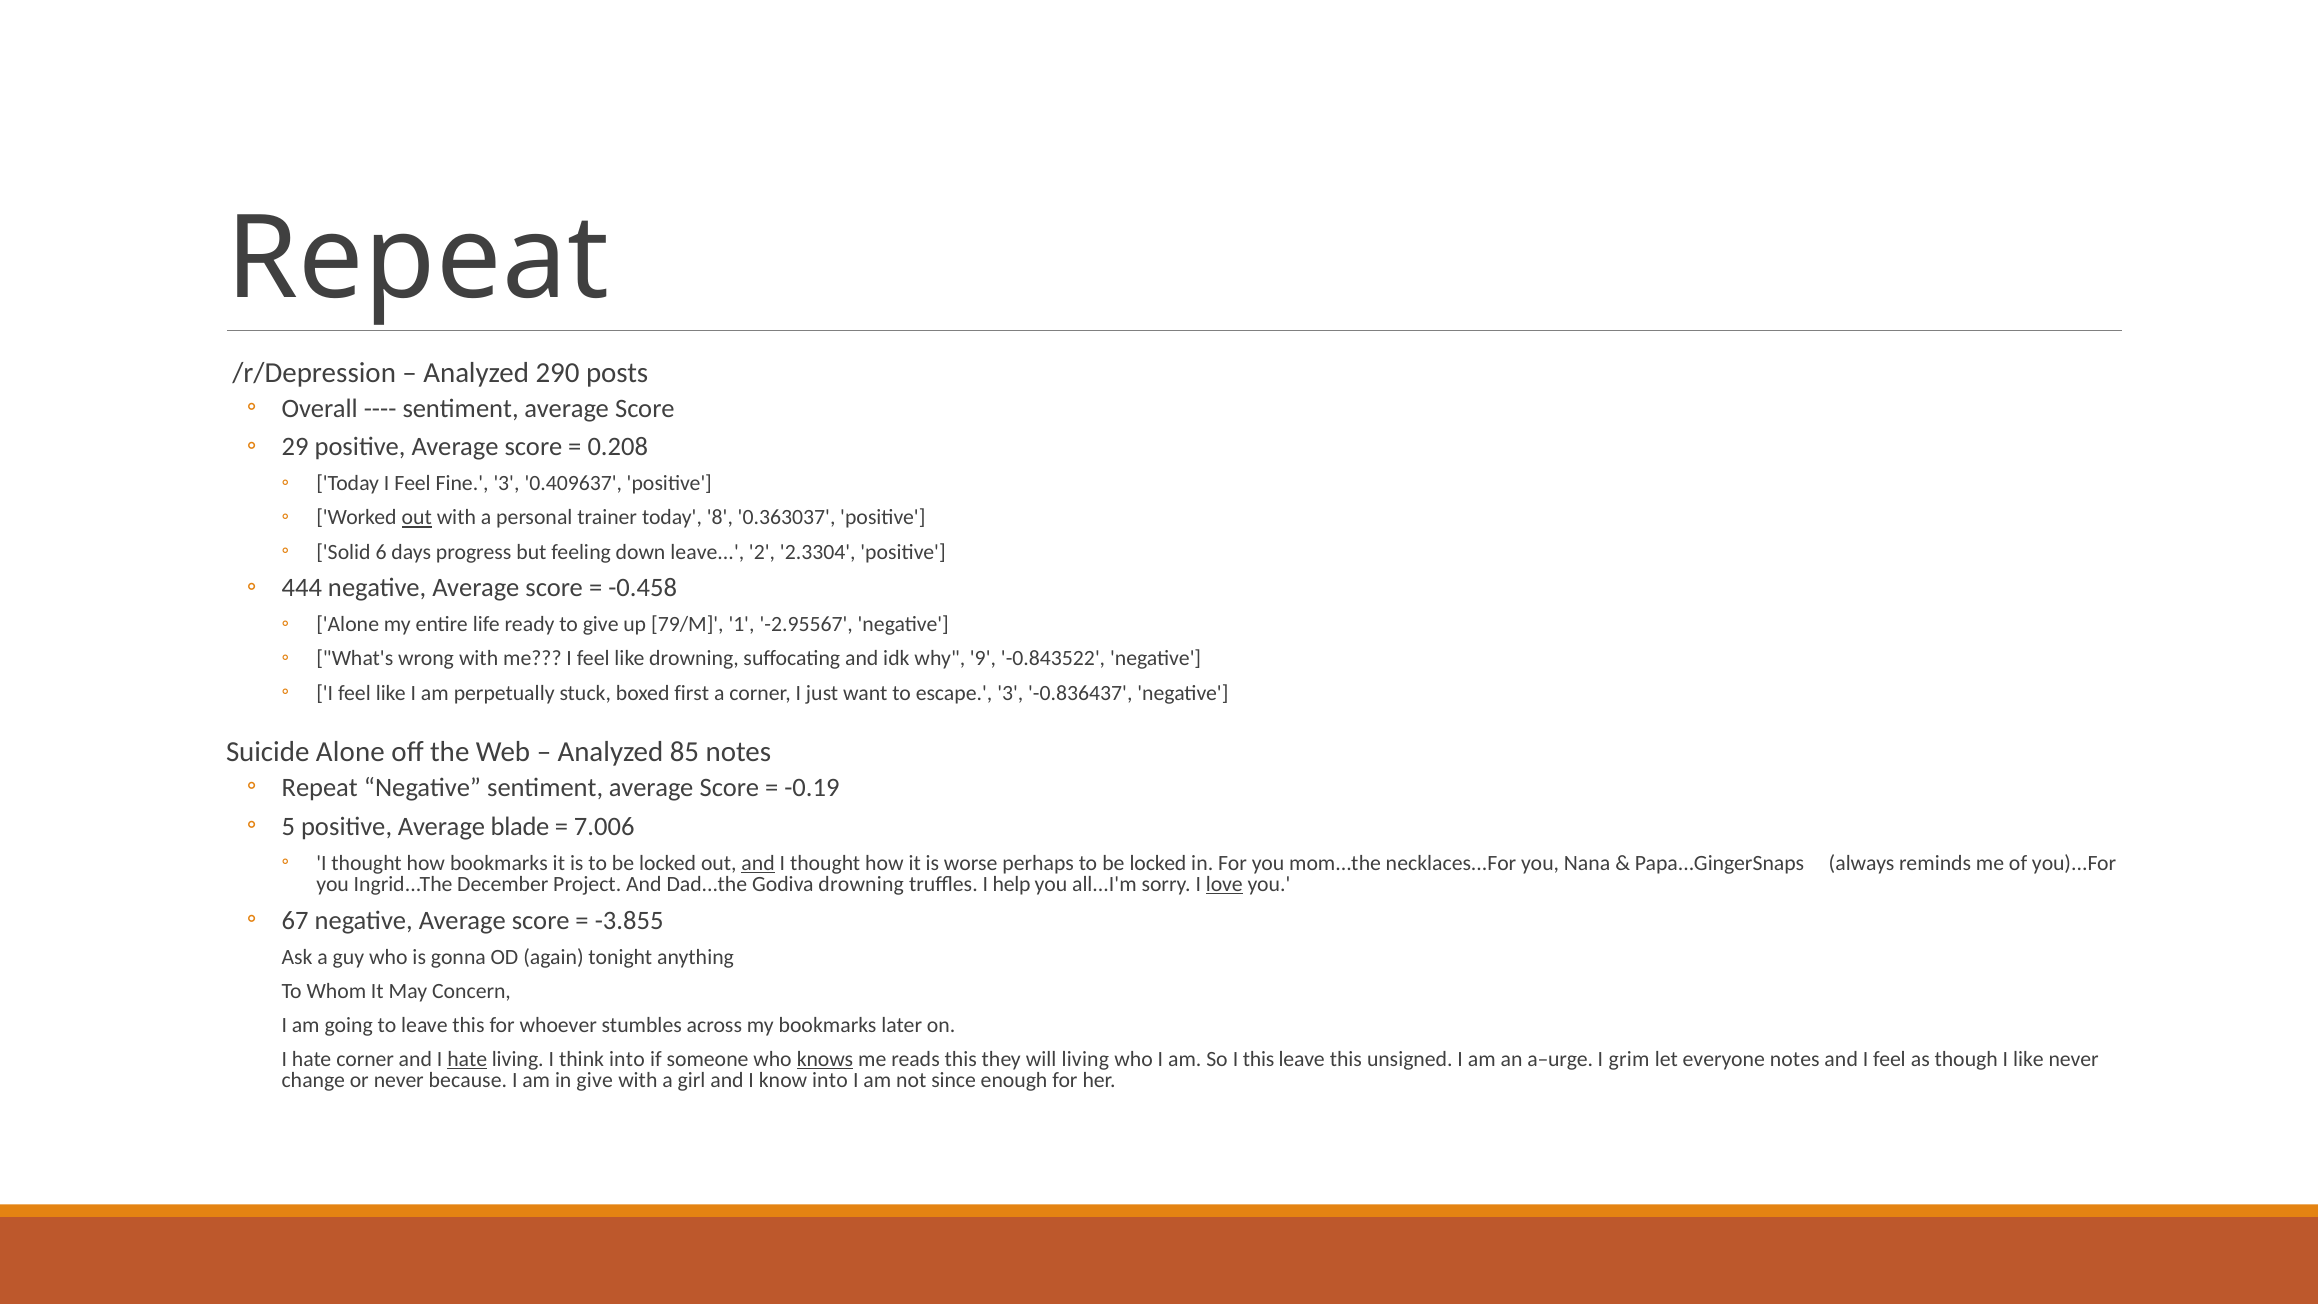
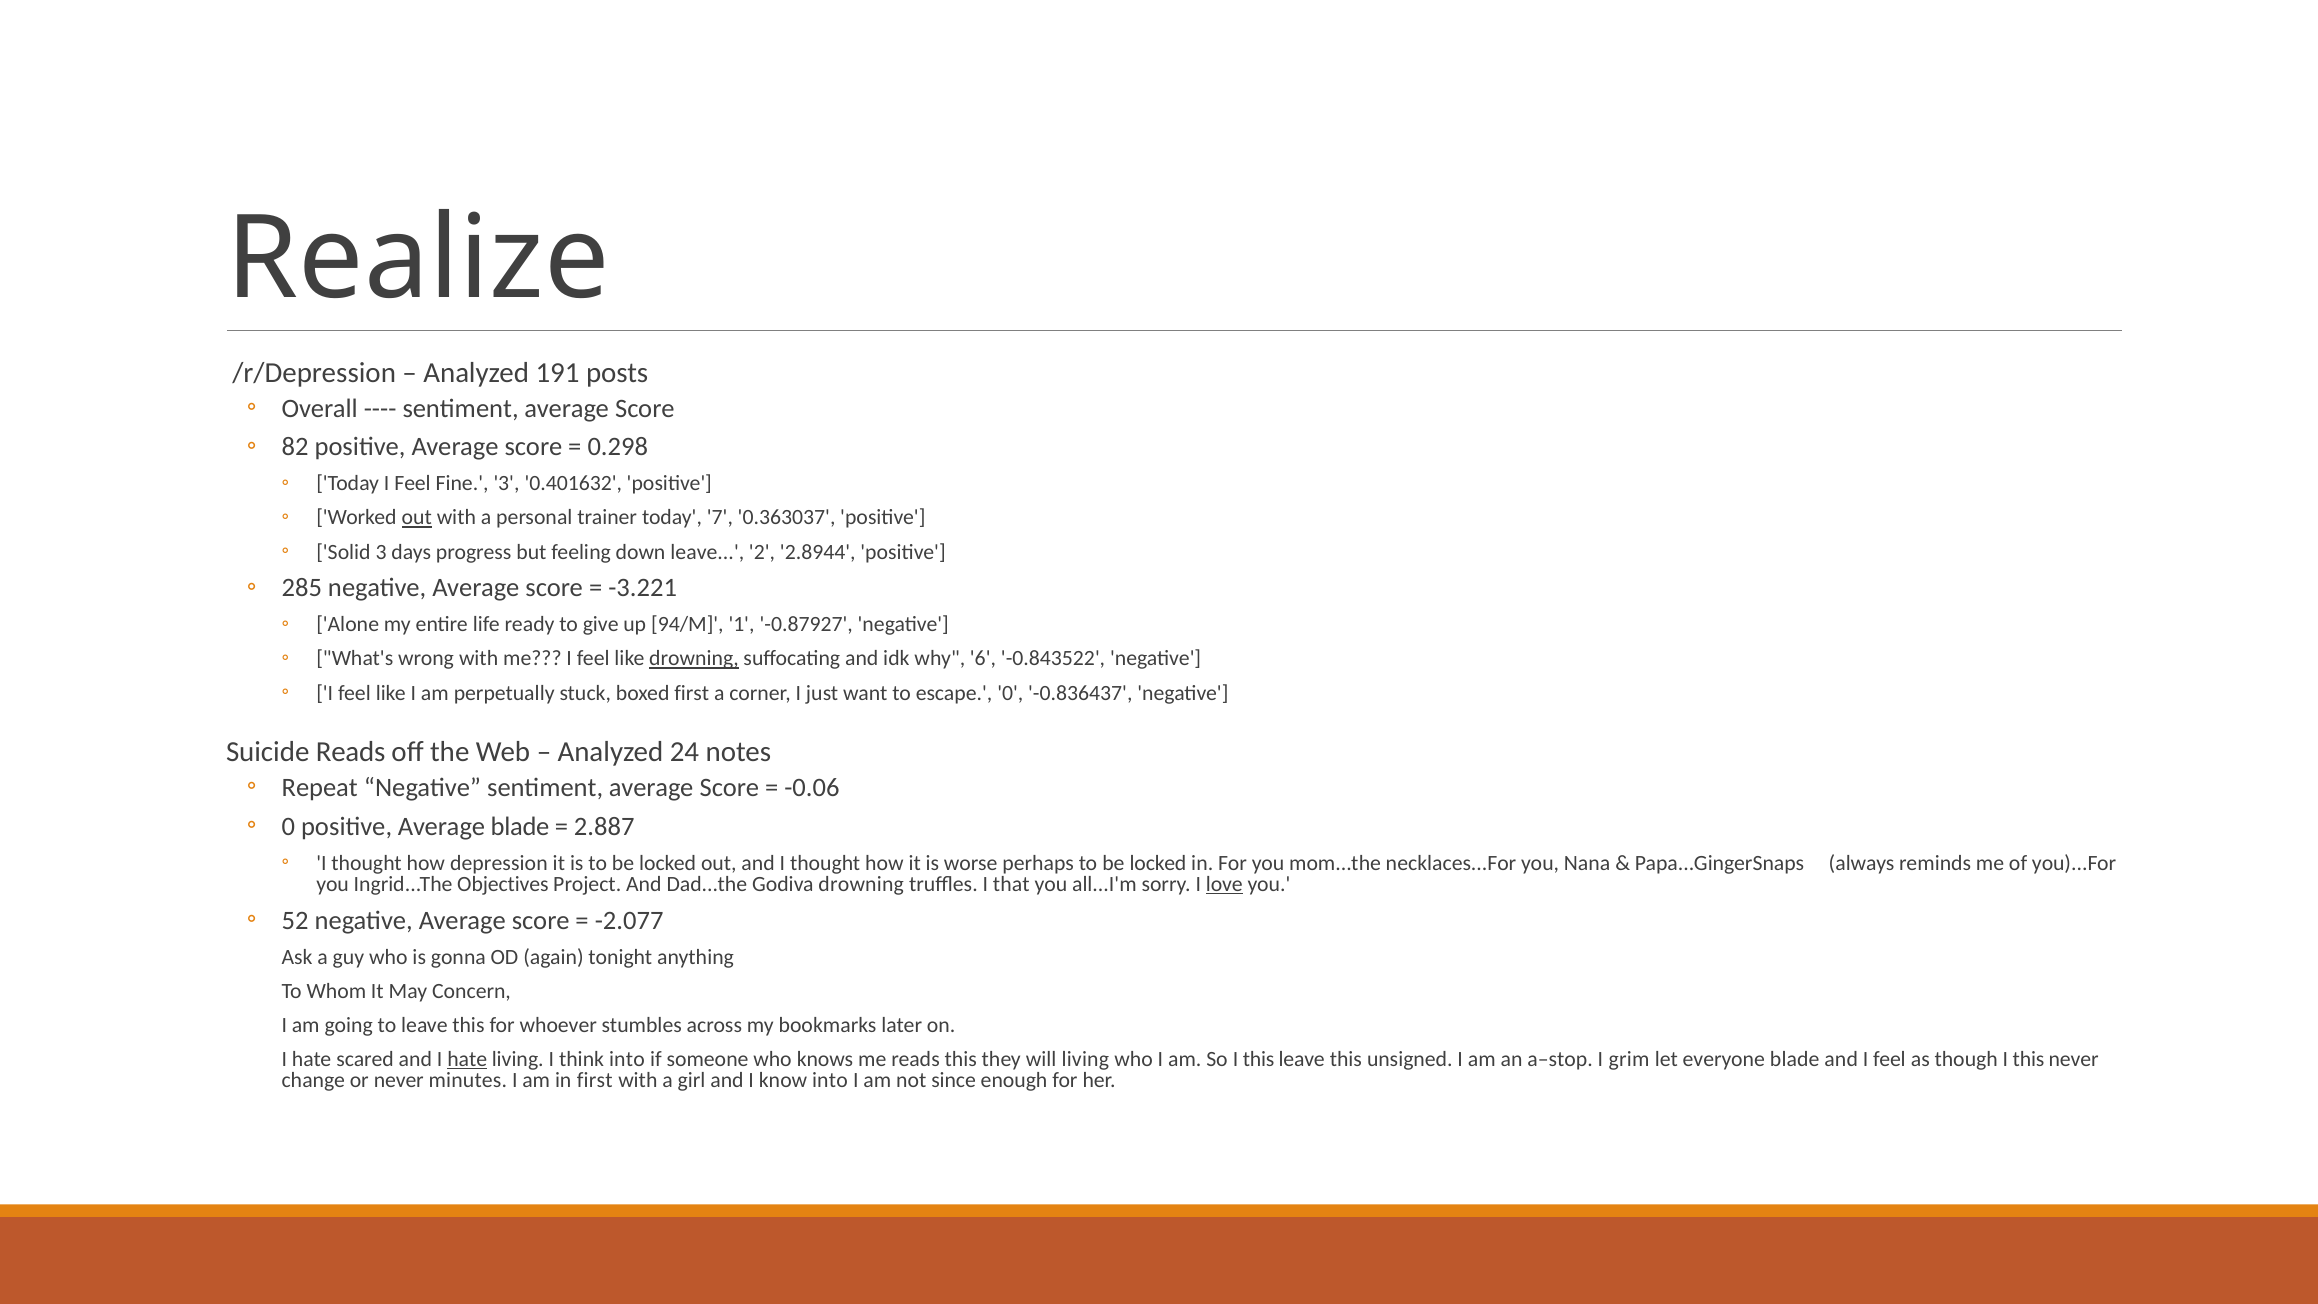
Repeat: Repeat -> Realize (418, 260)
290: 290 -> 191 (557, 373)
29: 29 -> 82 (295, 447)
0.208: 0.208 -> 0.298 (618, 447)
0.409637: 0.409637 -> 0.401632 (573, 484)
8: 8 -> 7 (720, 518)
Solid 6: 6 -> 3 (381, 552)
2.3304: 2.3304 -> 2.8944 (818, 552)
444: 444 -> 285 (302, 588)
-0.458: -0.458 -> -3.221 (643, 588)
79/M: 79/M -> 94/M (687, 625)
-2.95567: -2.95567 -> -0.87927 (806, 625)
drowning underline: none -> present (694, 659)
9: 9 -> 6 (983, 659)
escape 3: 3 -> 0 (1010, 693)
Suicide Alone: Alone -> Reads (351, 752)
85: 85 -> 24 (684, 752)
-0.19: -0.19 -> -0.06 (812, 787)
5: 5 -> 0 (288, 826)
7.006: 7.006 -> 2.887 (604, 826)
how bookmarks: bookmarks -> depression (499, 863)
and underline: present -> none (758, 863)
December: December -> Objectives (503, 884)
help: help -> that (1011, 884)
67: 67 -> 52 (295, 920)
-3.855: -3.855 -> -2.077 (629, 920)
hate corner: corner -> scared (365, 1059)
knows underline: present -> none (825, 1059)
a–urge: a–urge -> a–stop (1560, 1059)
everyone notes: notes -> blade (1795, 1059)
though I like: like -> this (2029, 1059)
because: because -> minutes (468, 1080)
in give: give -> first (595, 1080)
